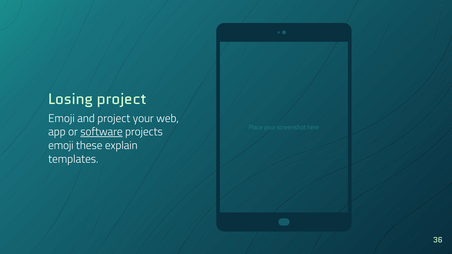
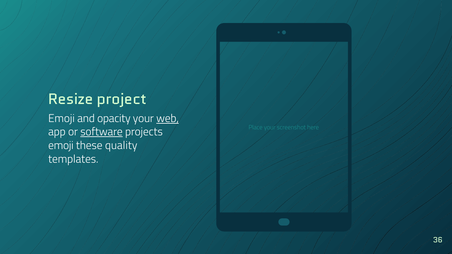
Losing: Losing -> Resize (71, 99)
and project: project -> opacity (114, 119)
web underline: none -> present (168, 119)
explain: explain -> quality (121, 146)
